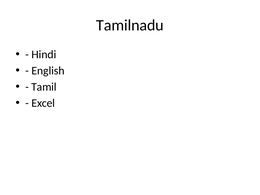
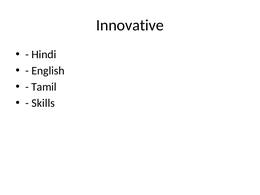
Tamilnadu: Tamilnadu -> Innovative (130, 25)
Excel: Excel -> Skills (43, 103)
